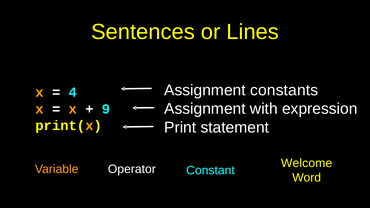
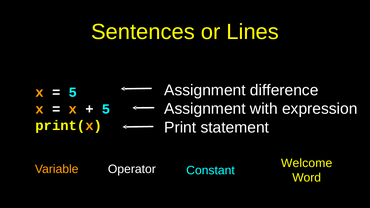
constants: constants -> difference (284, 90)
4: 4 -> 5 (73, 92)
9: 9 -> 5 (106, 109)
